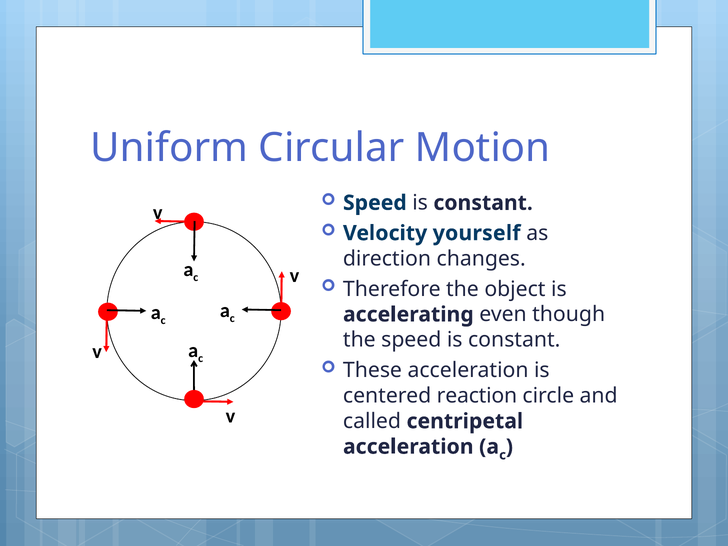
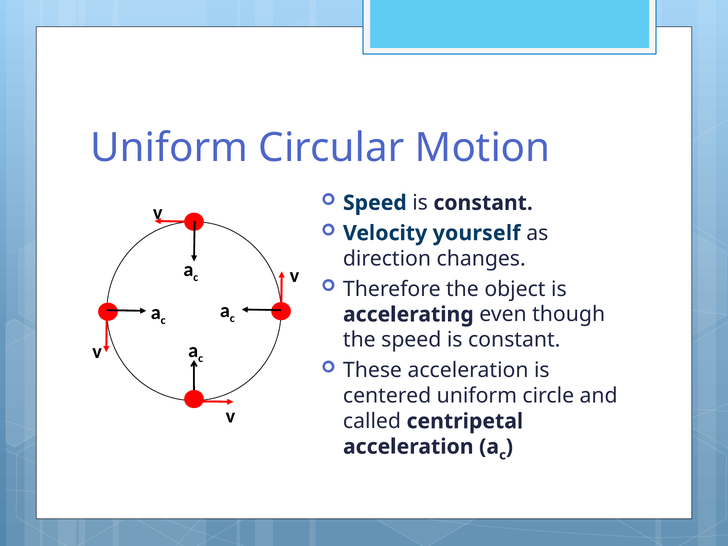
centered reaction: reaction -> uniform (477, 396)
